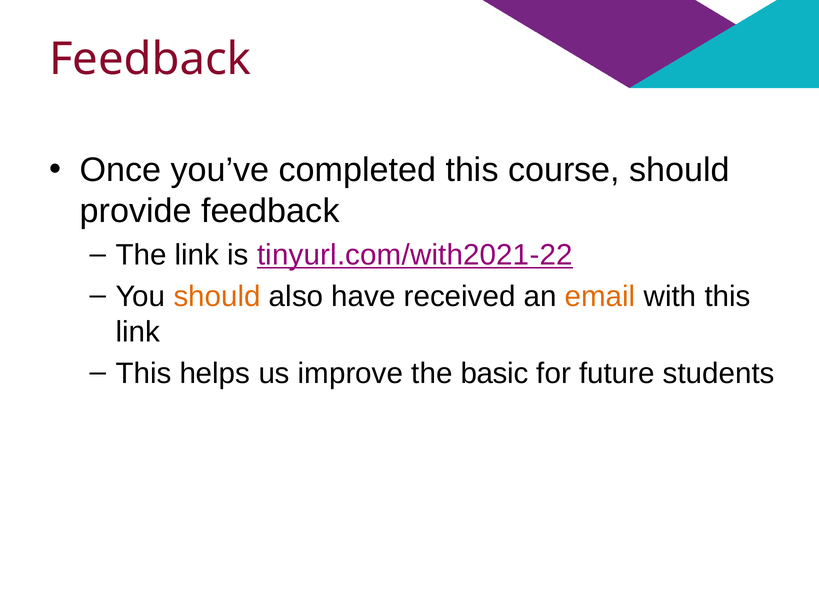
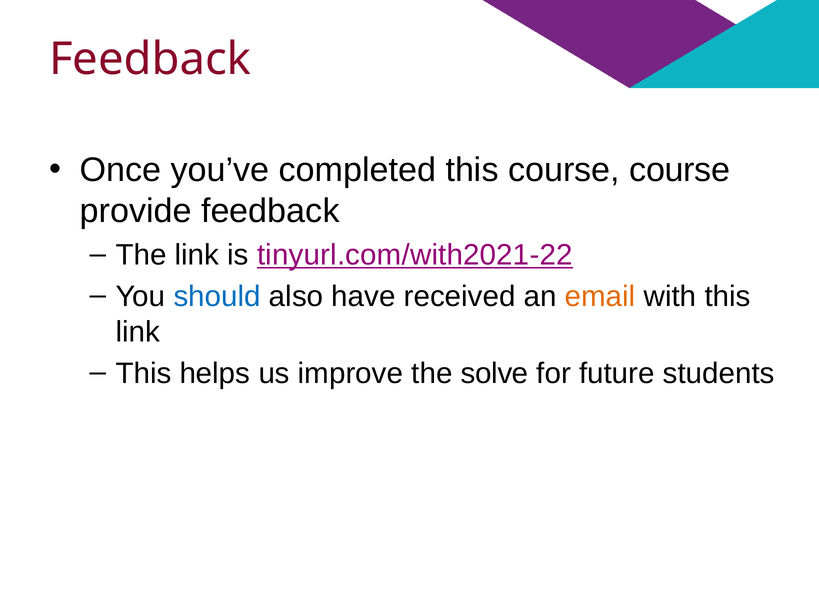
course should: should -> course (680, 170)
should colour: orange -> blue (217, 296)
basic: basic -> solve (495, 374)
